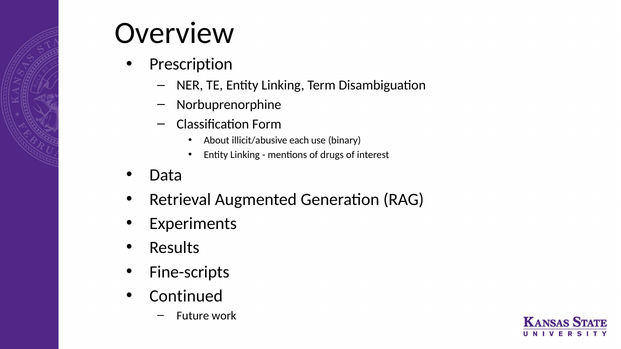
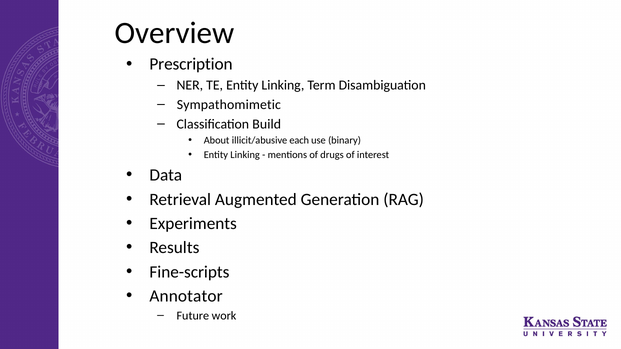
Norbuprenorphine: Norbuprenorphine -> Sympathomimetic (229, 105)
Form: Form -> Build (267, 124)
Continued: Continued -> Annotator (186, 296)
